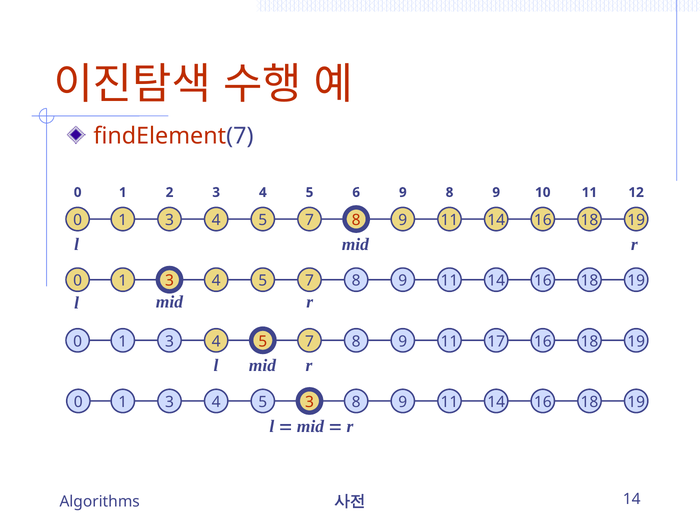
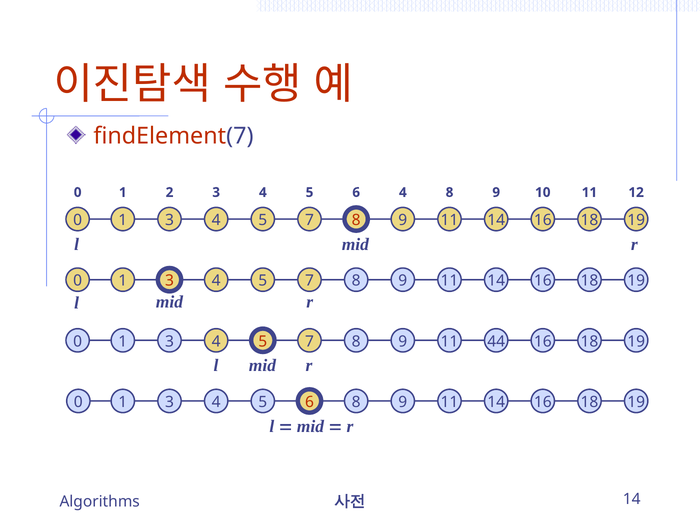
6 9: 9 -> 4 (403, 192)
17: 17 -> 44 (496, 341)
3: 3 -> 6 (309, 402)
